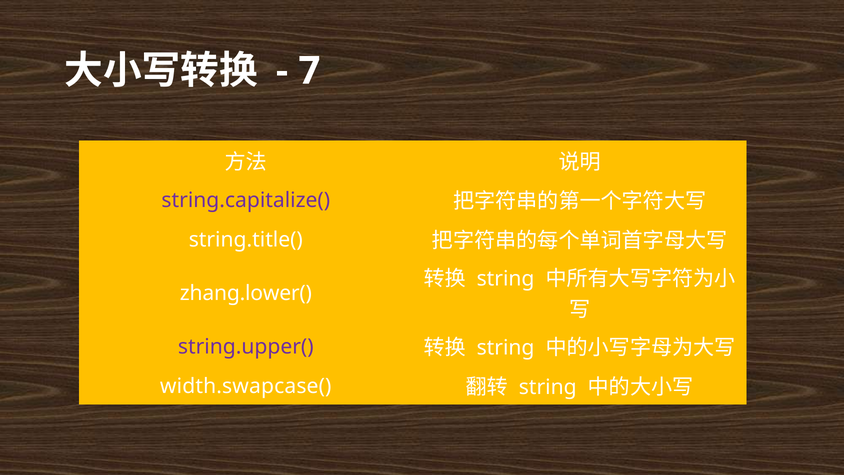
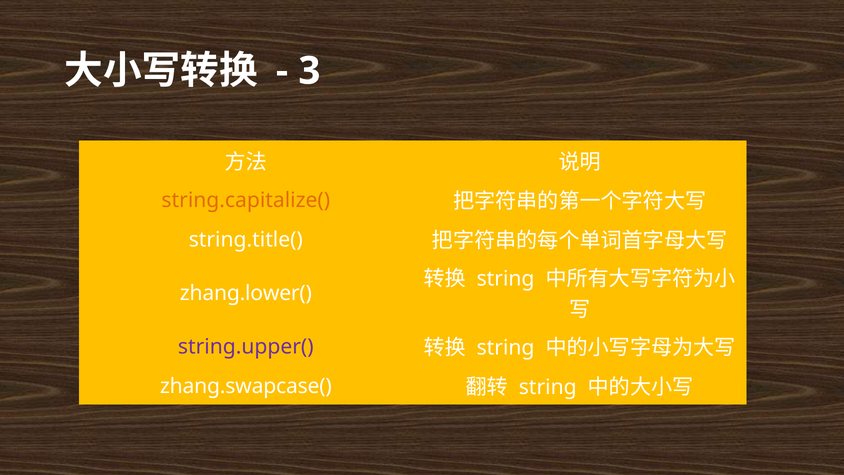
7: 7 -> 3 (309, 71)
string.capitalize( colour: purple -> orange (246, 200)
width.swapcase(: width.swapcase( -> zhang.swapcase( (246, 386)
